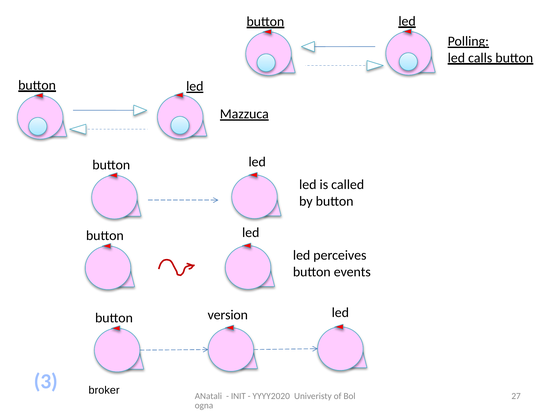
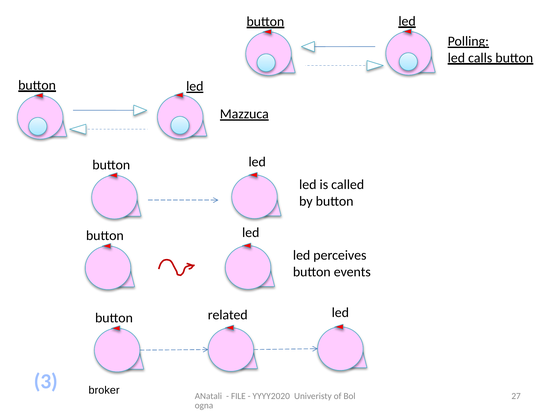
version: version -> related (228, 315)
INIT: INIT -> FILE (238, 397)
